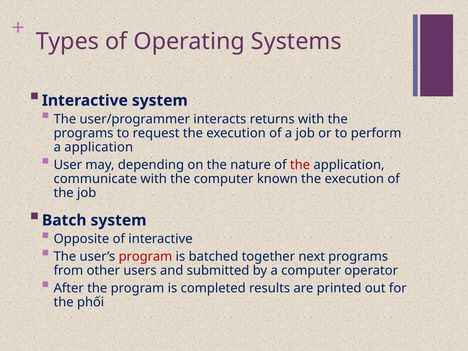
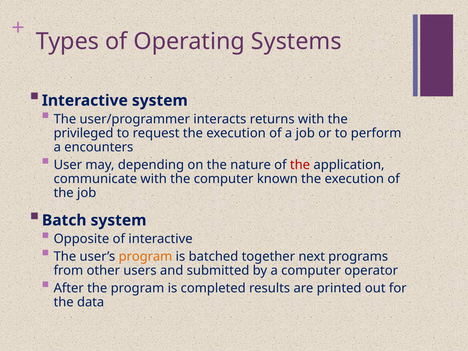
programs: programs -> privileged (84, 133)
a application: application -> encounters (99, 147)
program colour: red -> orange (145, 256)
phối: phối -> data (91, 302)
